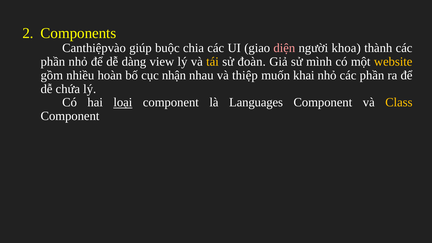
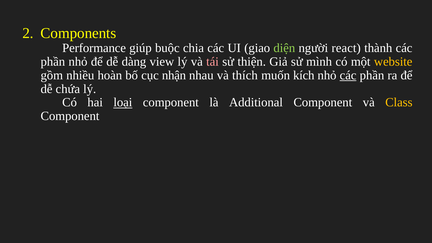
Canthiệpvào: Canthiệpvào -> Performance (94, 48)
diện colour: pink -> light green (284, 48)
khoa: khoa -> react (346, 48)
tái colour: yellow -> pink (213, 62)
đoàn: đoàn -> thiện (252, 62)
thiệp: thiệp -> thích (245, 75)
khai: khai -> kích (304, 75)
các underline: none -> present (348, 75)
Languages: Languages -> Additional (256, 102)
